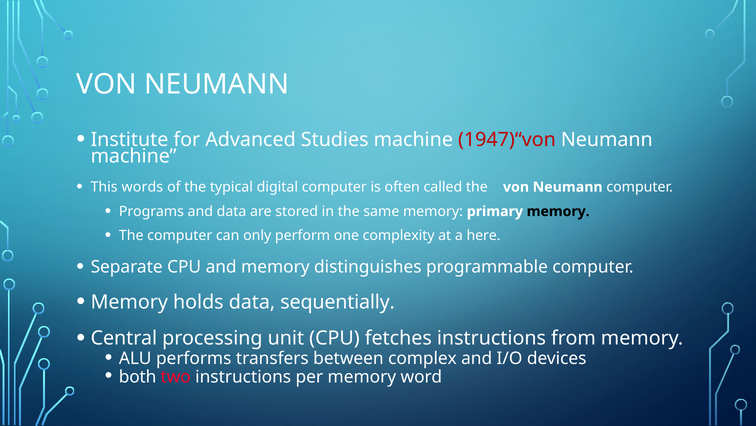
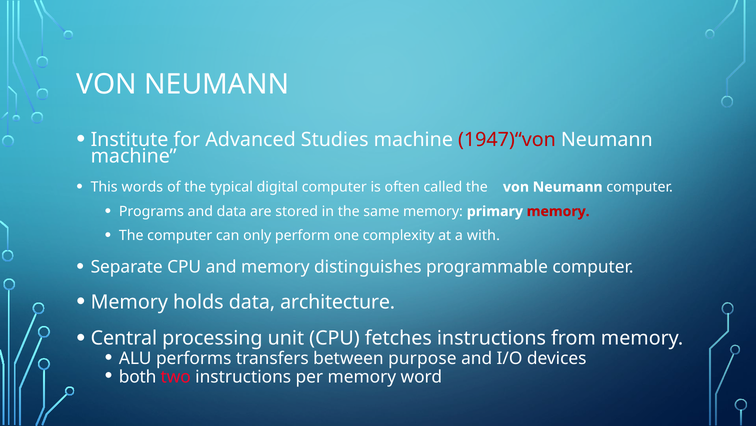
memory colour: black -> red (558, 211)
here: here -> with (483, 235)
sequentially: sequentially -> architecture (338, 301)
complex: complex -> purpose (422, 358)
